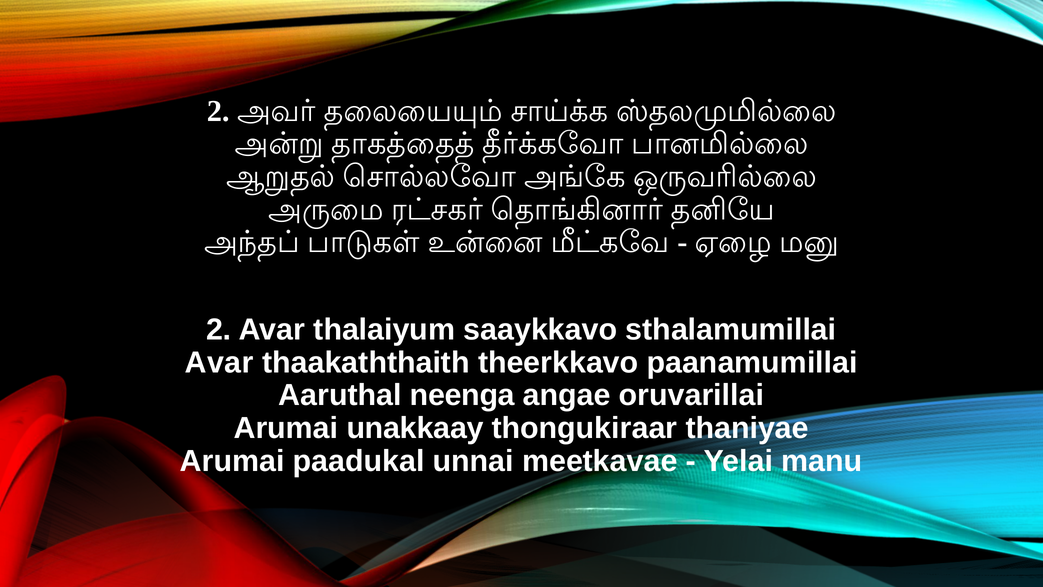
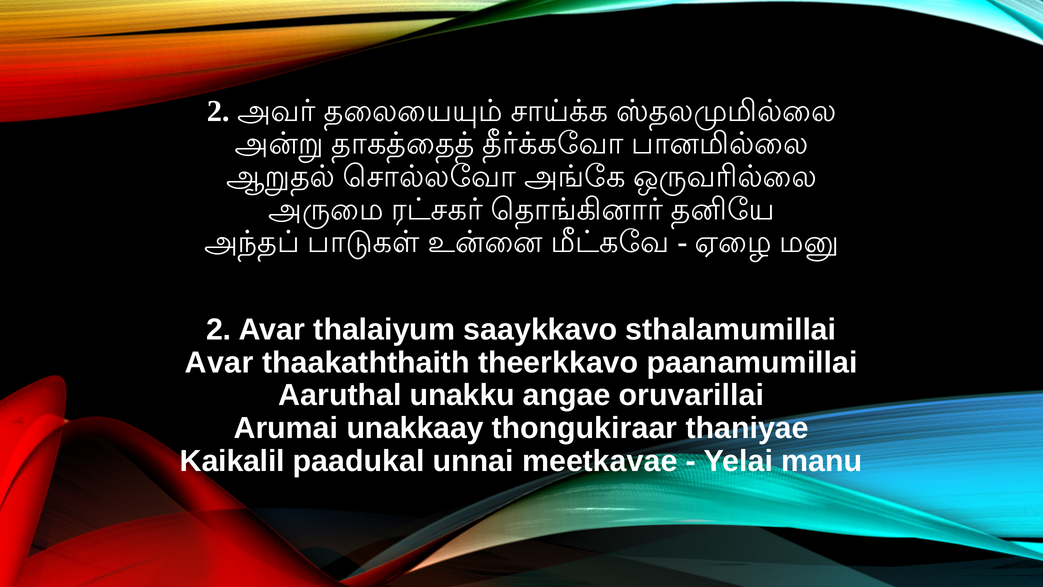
neenga: neenga -> unakku (462, 395)
Arumai: Arumai -> Kaikalil (232, 461)
